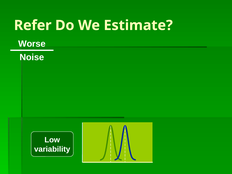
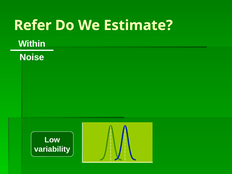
Worse: Worse -> Within (32, 44)
